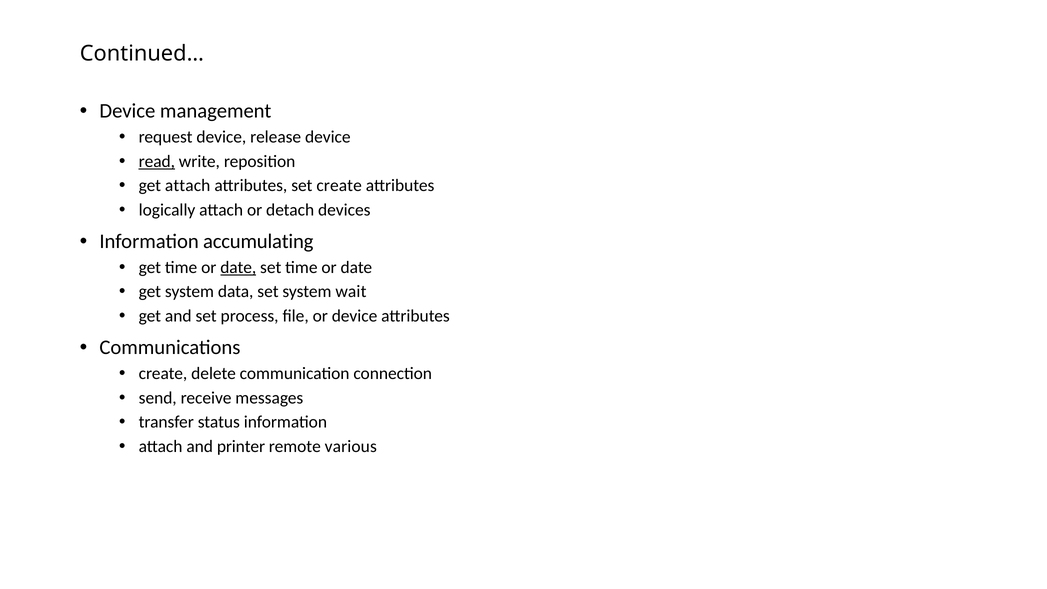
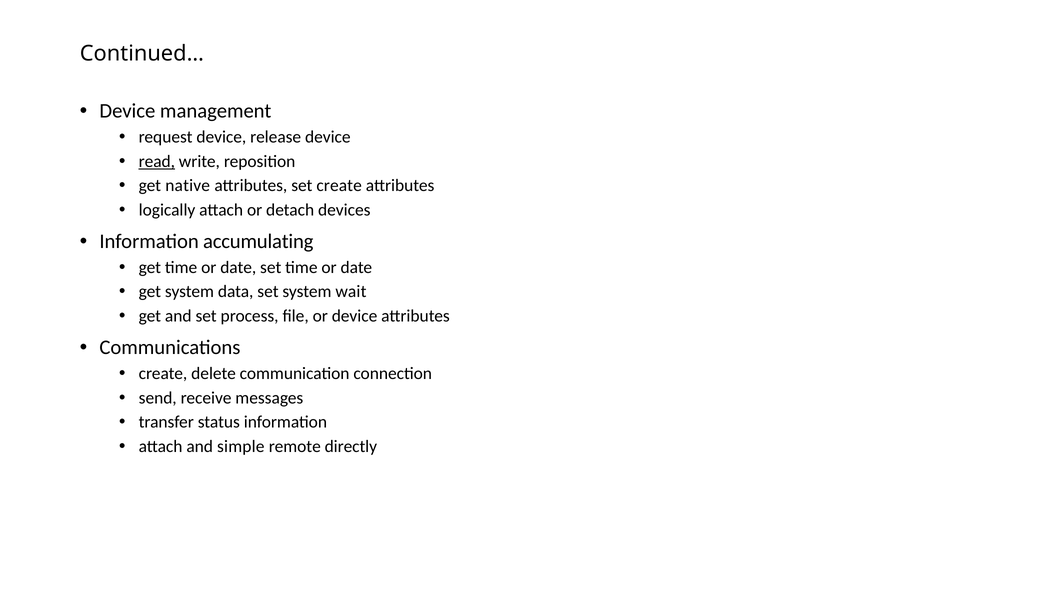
get attach: attach -> native (188, 186)
date underline: present -> none (238, 267)
printer: printer -> simple (241, 446)
various: various -> directly (351, 446)
